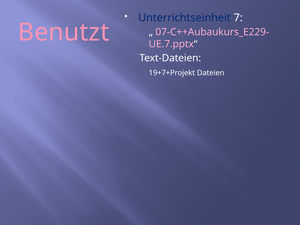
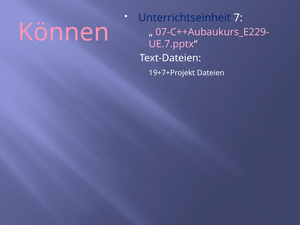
Benutzt: Benutzt -> Können (64, 32)
